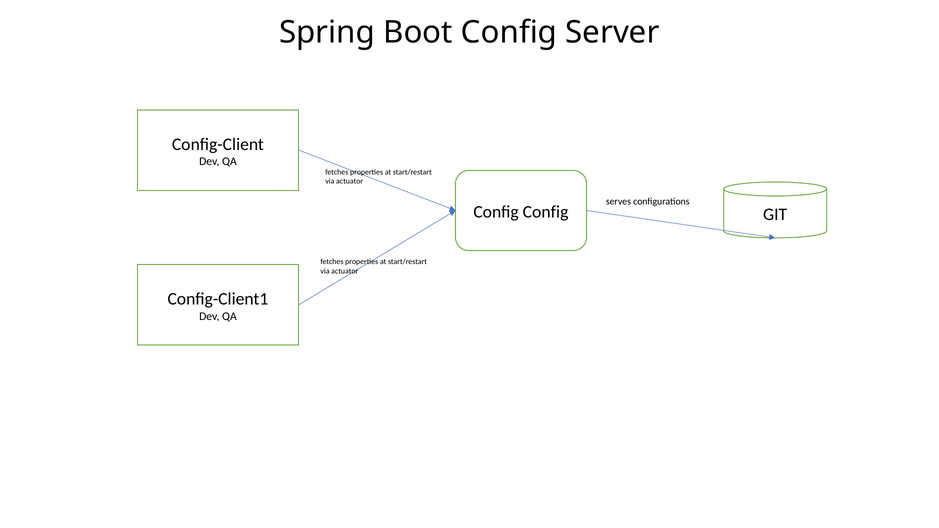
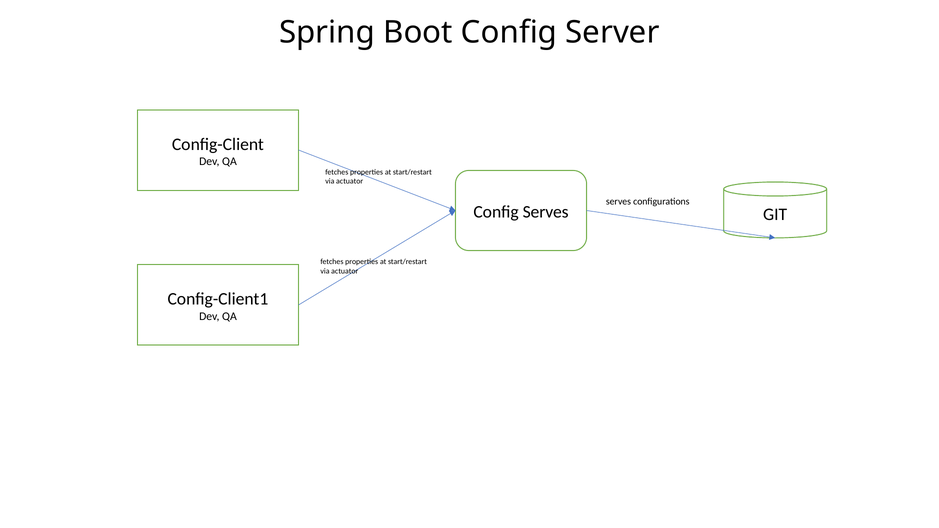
Config Config: Config -> Serves (546, 212)
